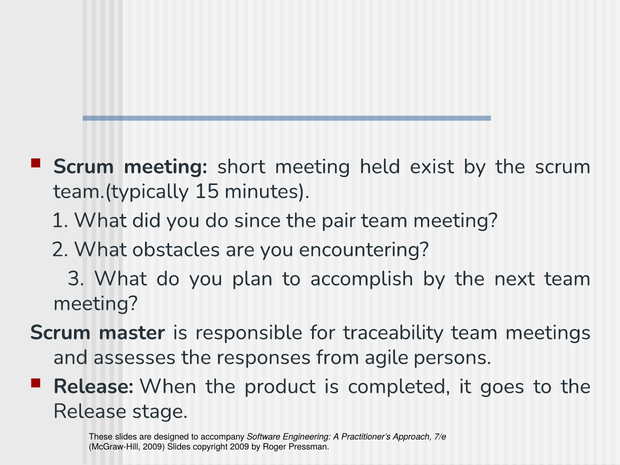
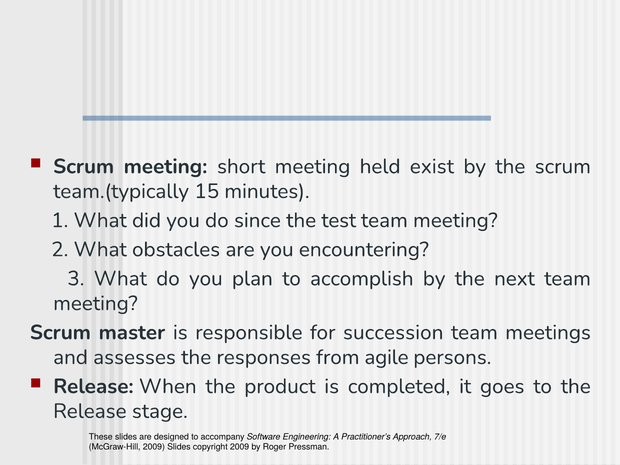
pair: pair -> test (339, 220)
traceability: traceability -> succession (393, 332)
